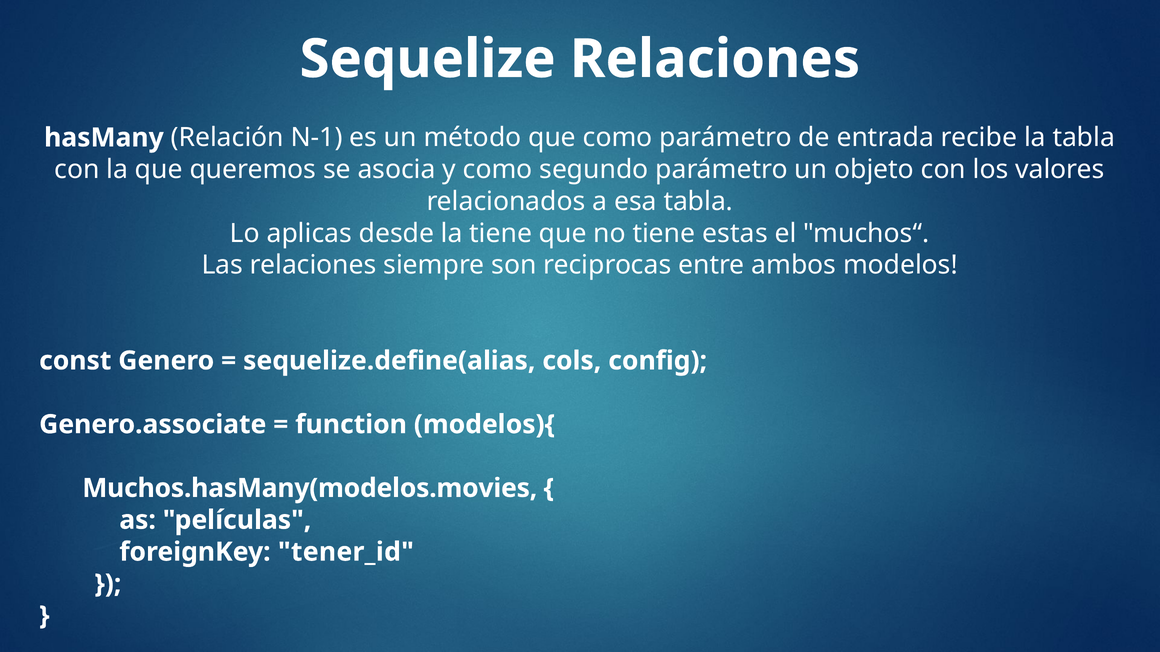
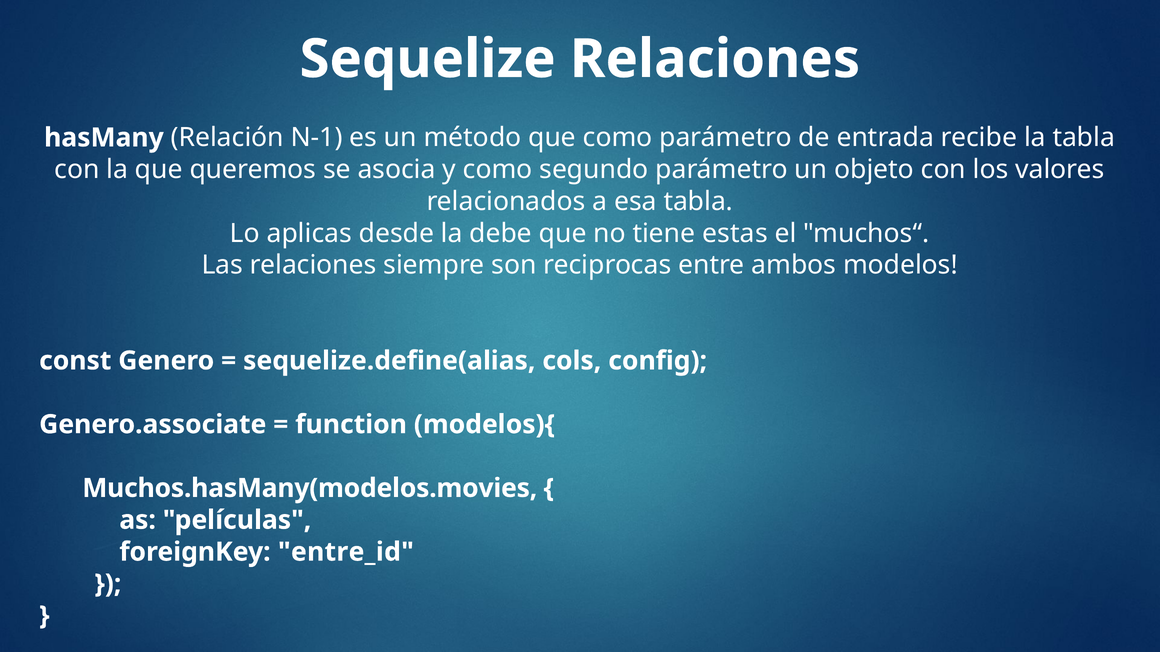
la tiene: tiene -> debe (501, 233)
tener_id: tener_id -> entre_id (346, 552)
